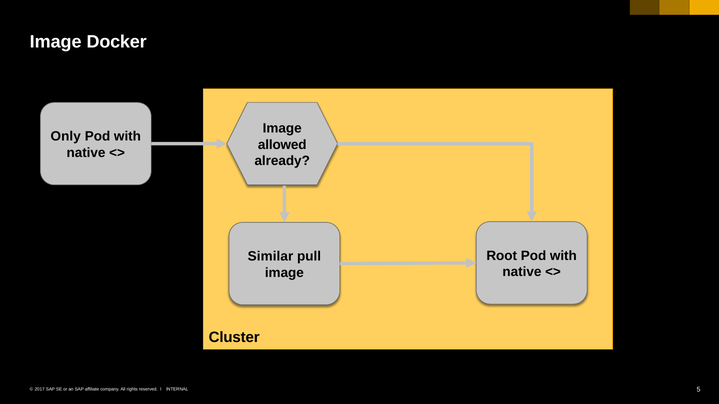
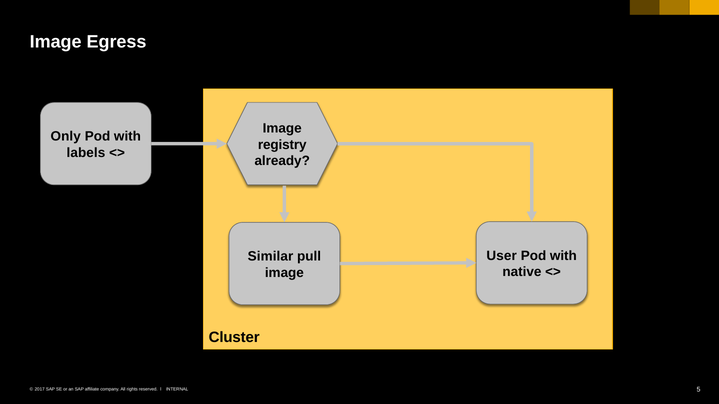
Image Docker: Docker -> Egress (117, 42)
allowed: allowed -> registry (282, 145)
native: native -> labels (86, 153)
Root: Root -> User (502, 256)
